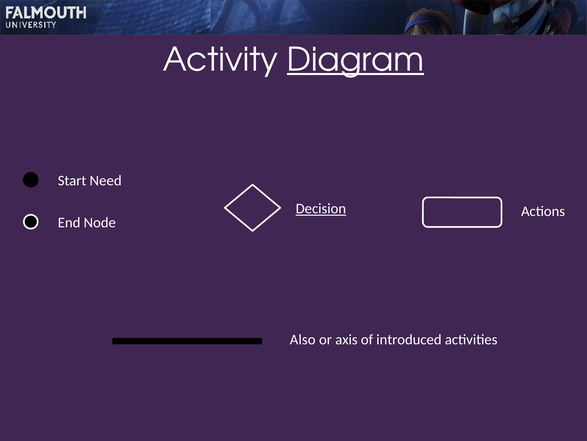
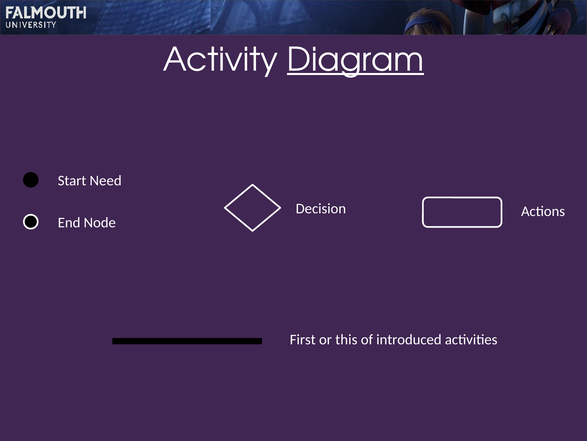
Decision underline: present -> none (321, 208)
Also: Also -> First (303, 339)
axis: axis -> this (346, 339)
